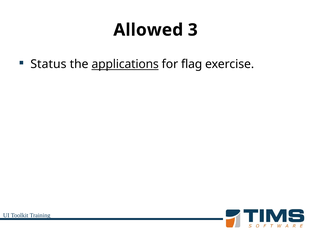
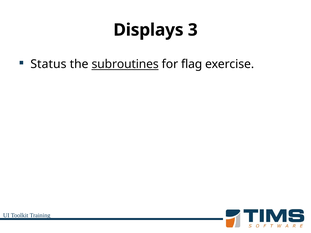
Allowed: Allowed -> Displays (148, 30)
applications: applications -> subroutines (125, 64)
